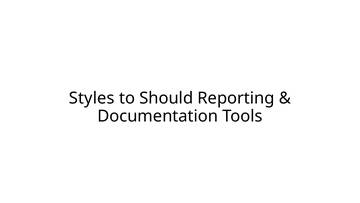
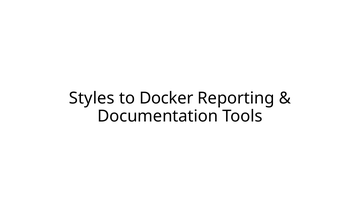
Should: Should -> Docker (166, 98)
